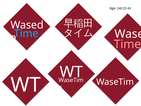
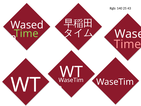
Time colour: light blue -> light green (26, 33)
